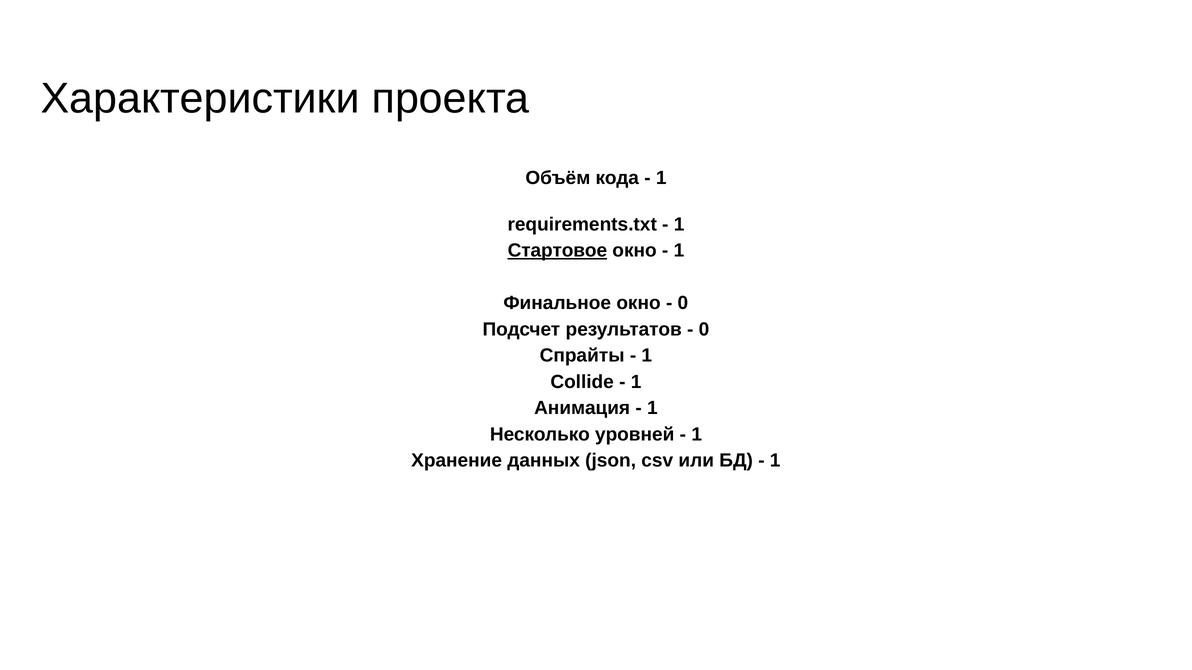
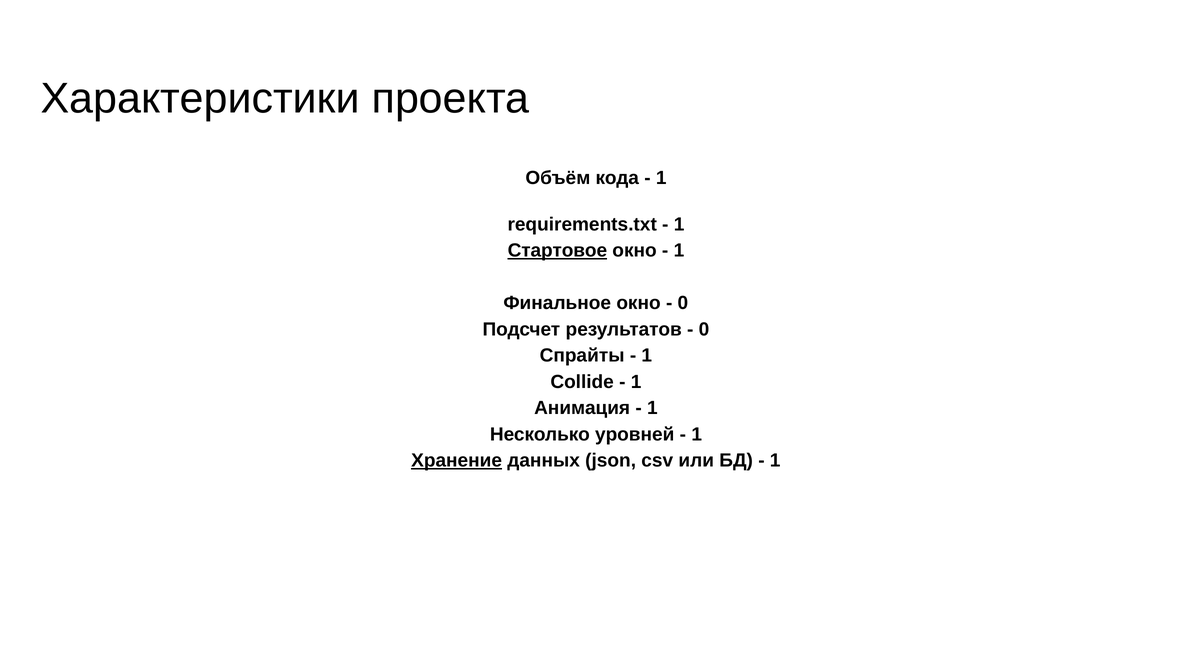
Хранение underline: none -> present (457, 461)
